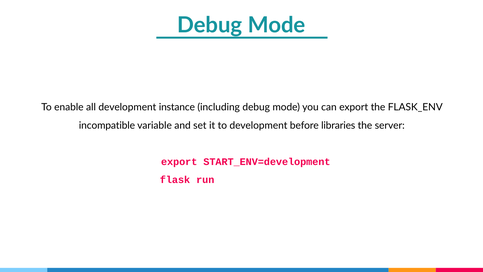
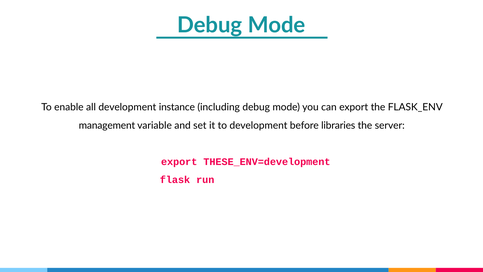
incompatible: incompatible -> management (107, 125)
START_ENV=development: START_ENV=development -> THESE_ENV=development (267, 162)
